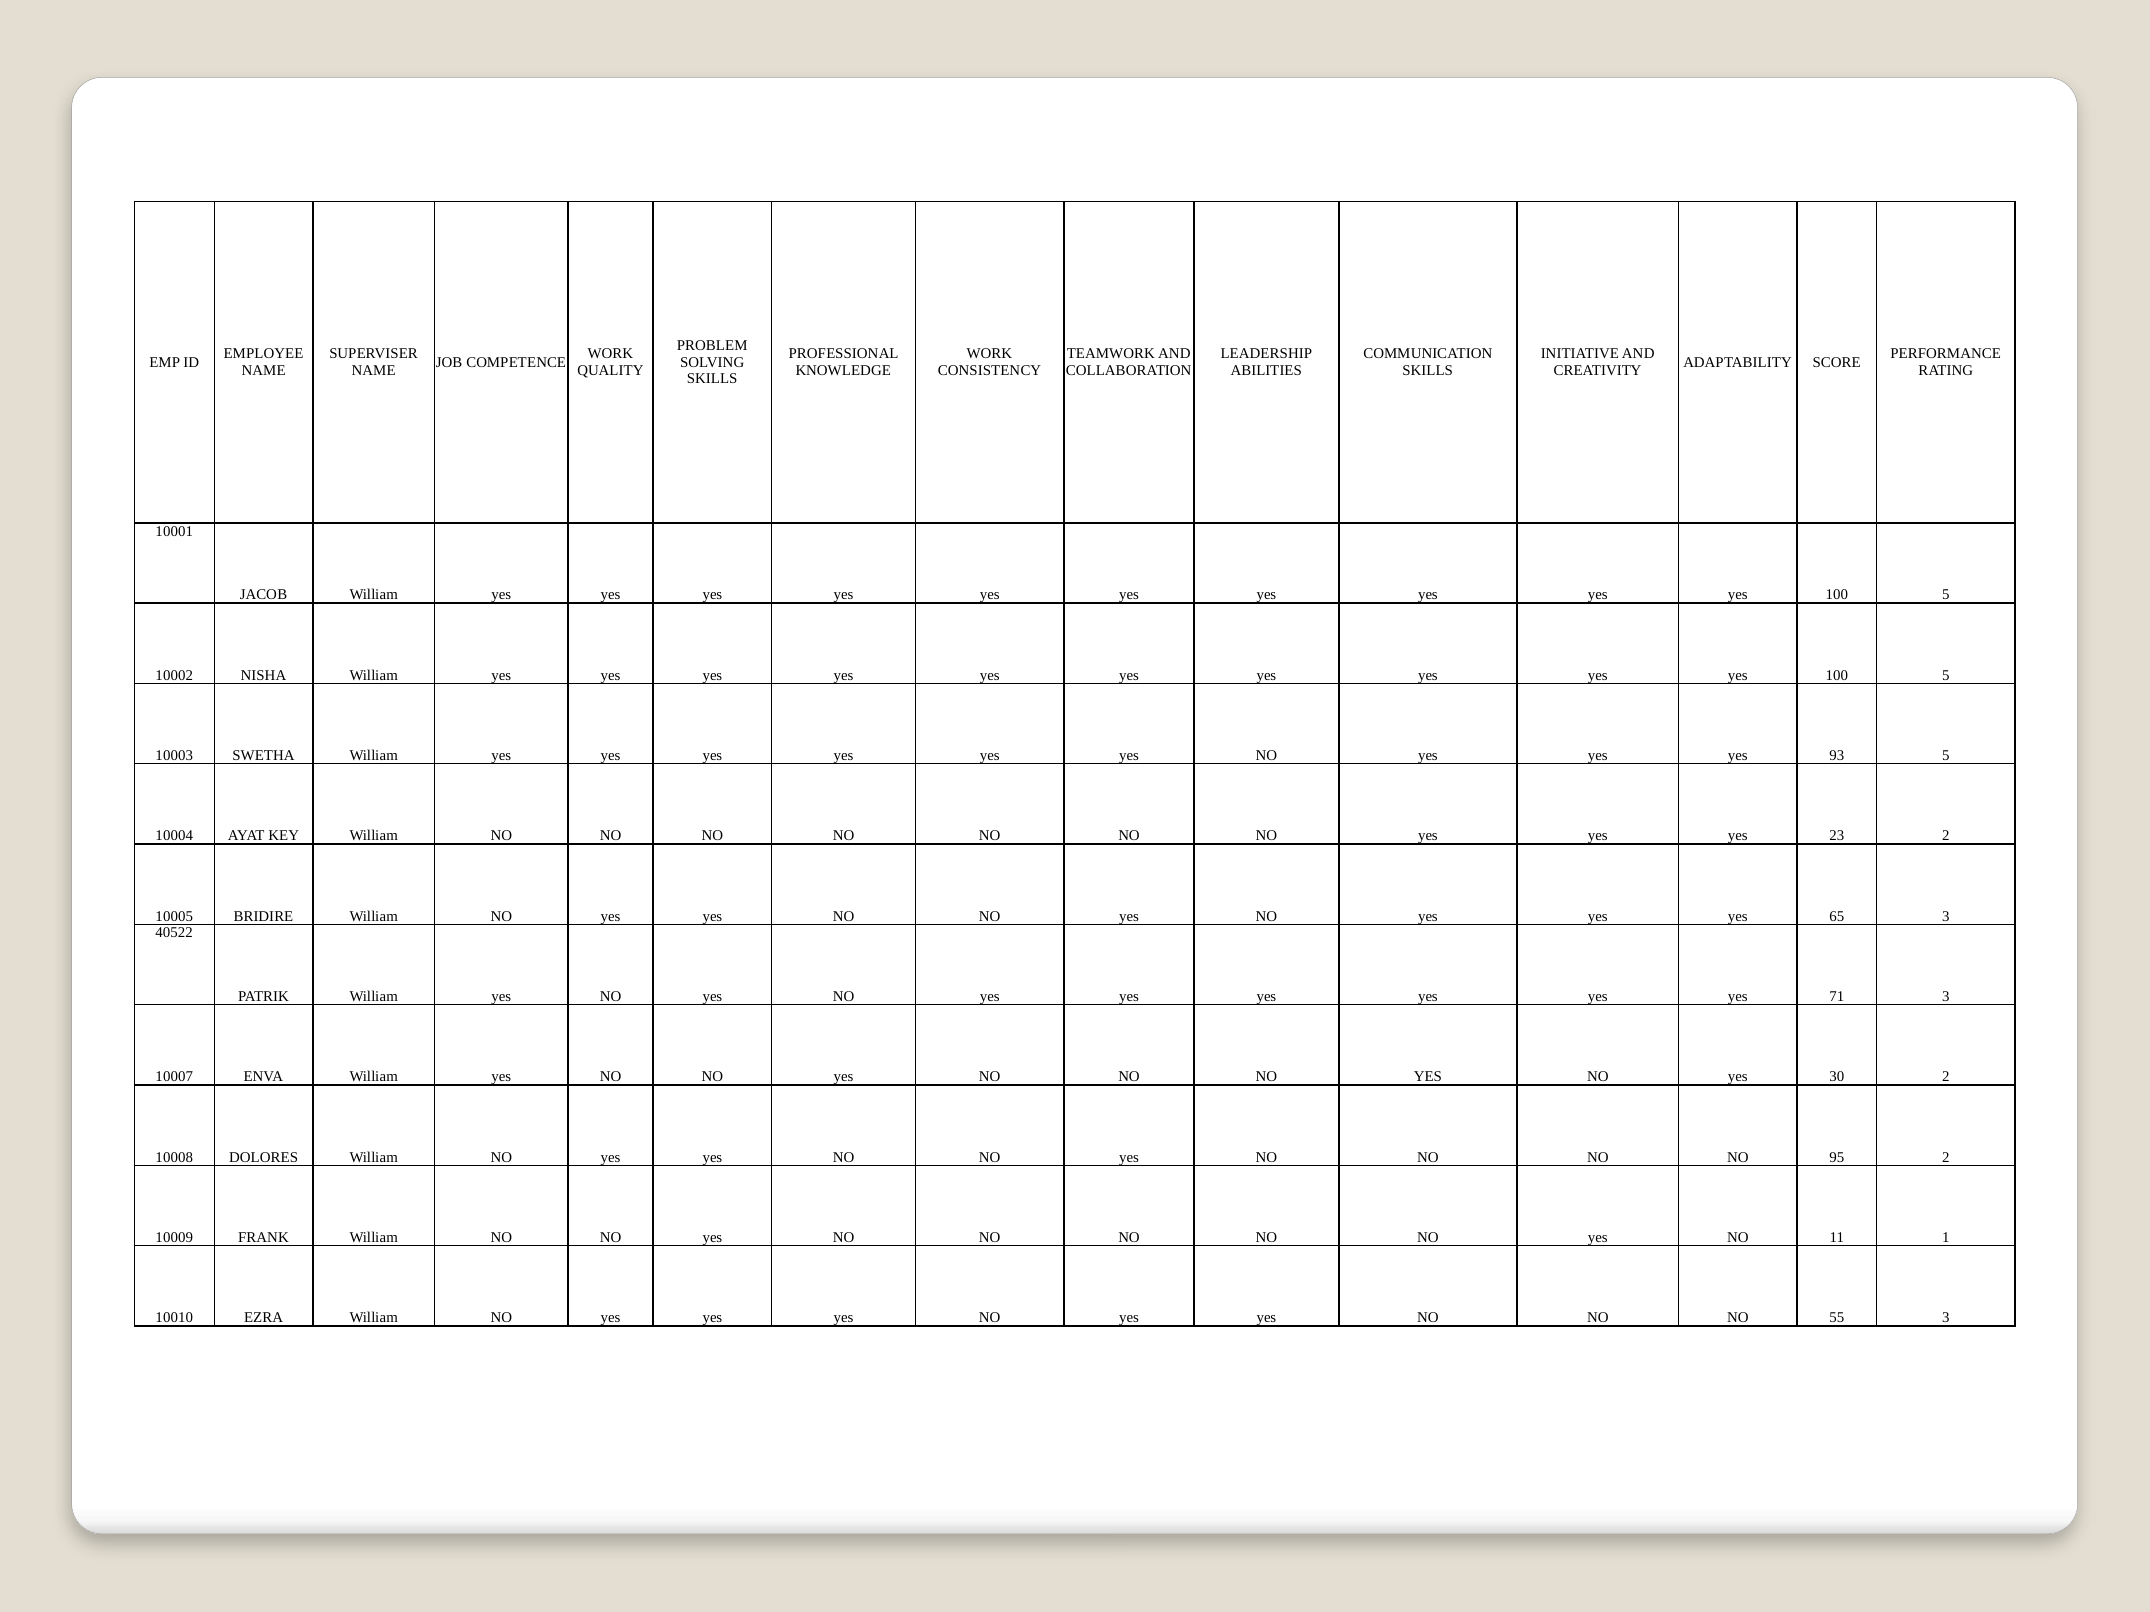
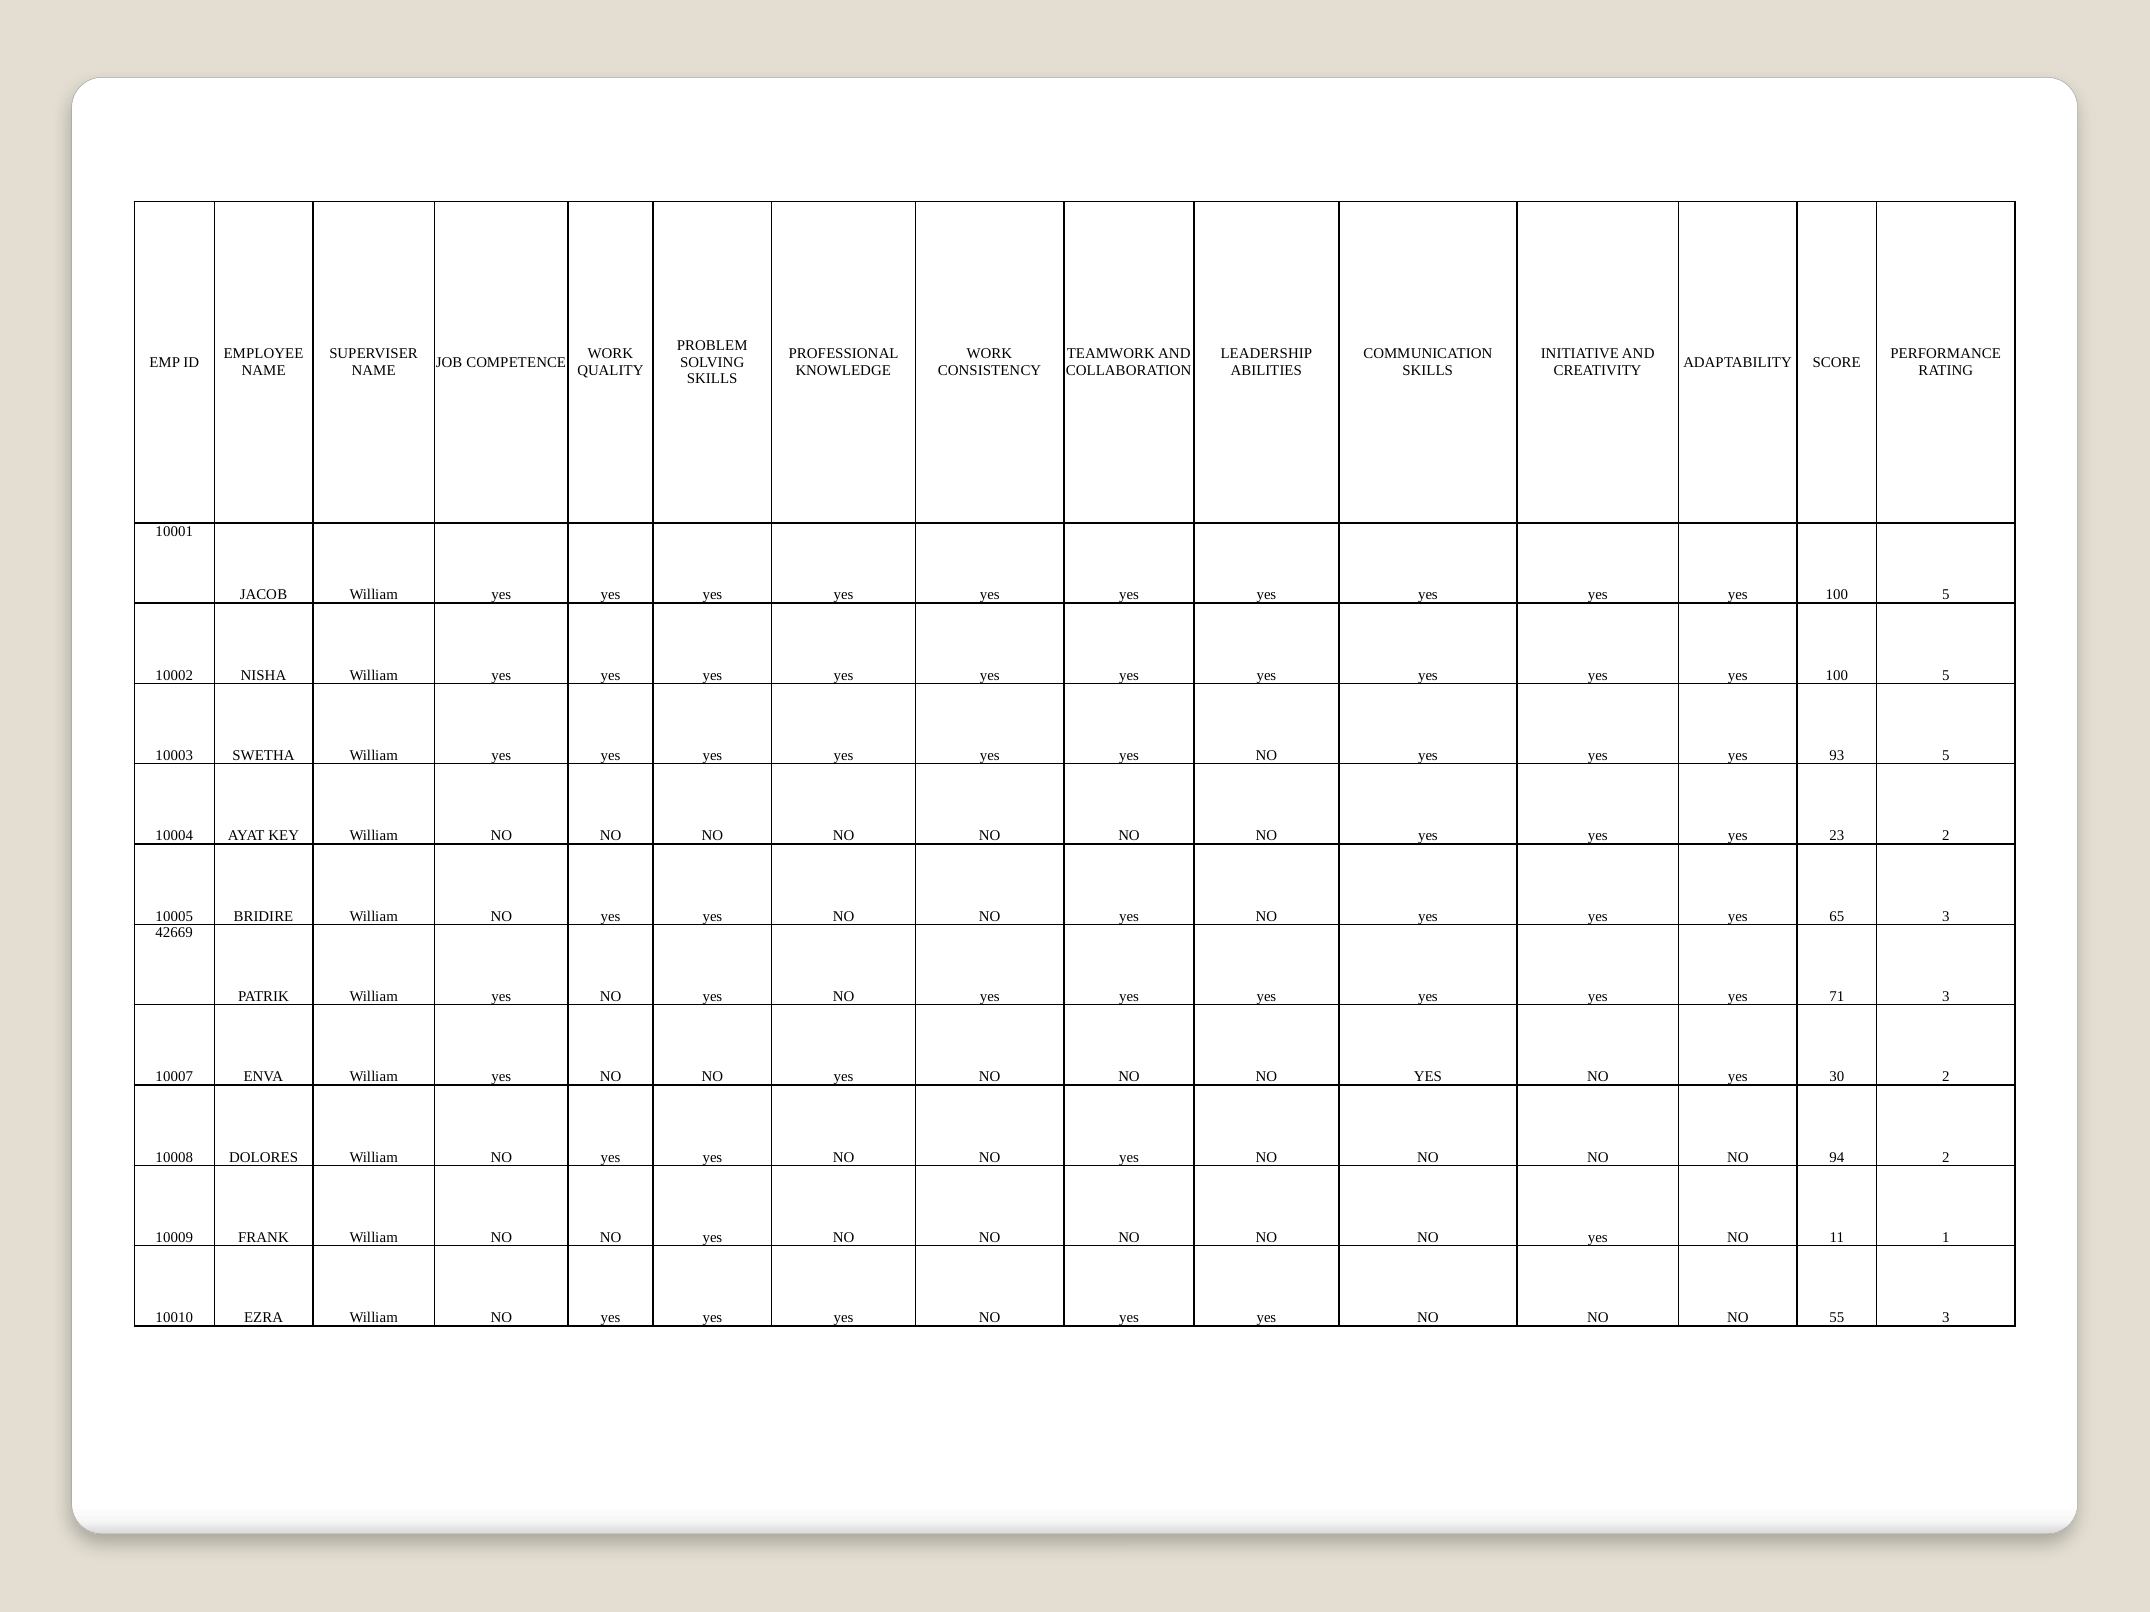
40522: 40522 -> 42669 (174, 933)
95: 95 -> 94 (1837, 1158)
